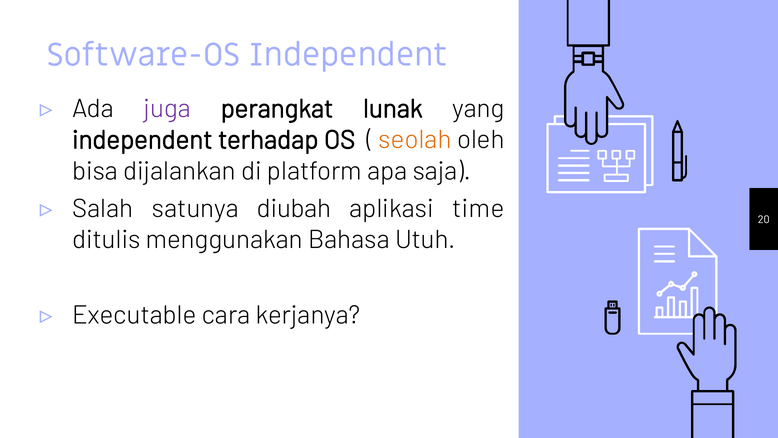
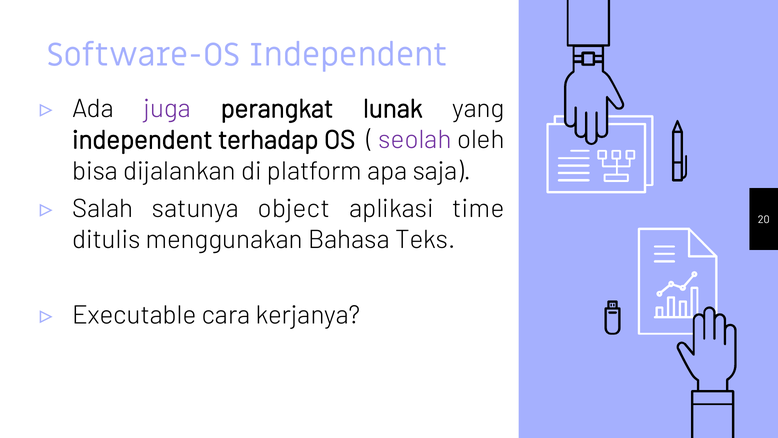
seolah colour: orange -> purple (415, 140)
diubah: diubah -> object (294, 209)
Utuh: Utuh -> Teks (425, 240)
